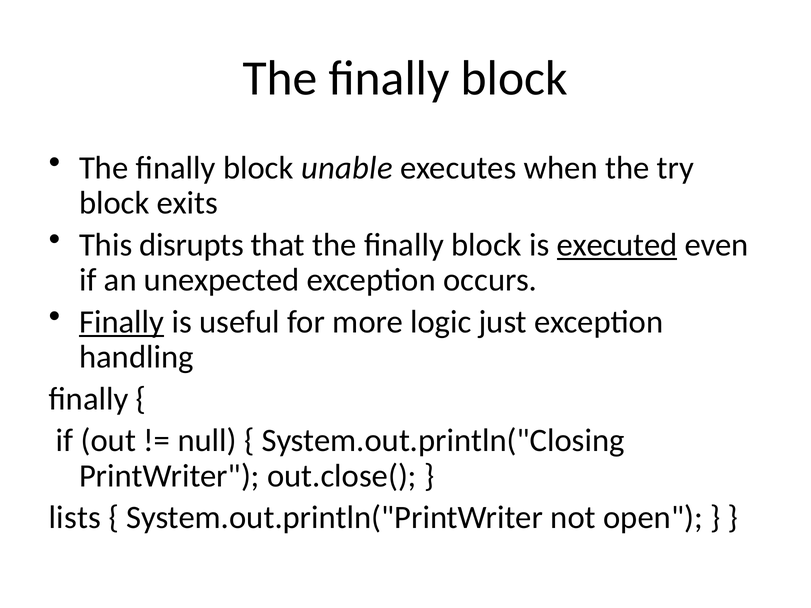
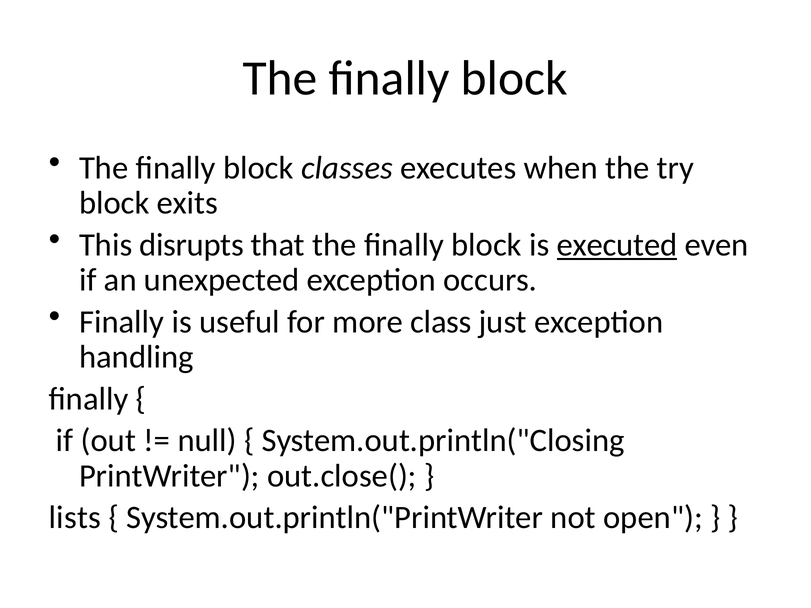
unable: unable -> classes (347, 168)
Finally underline: present -> none (122, 322)
logic: logic -> class (441, 322)
